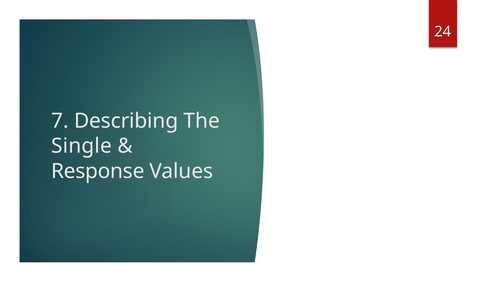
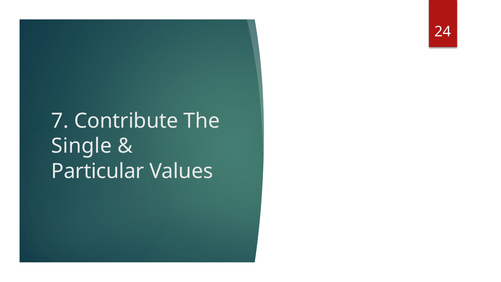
Describing: Describing -> Contribute (126, 121)
Response: Response -> Particular (98, 171)
